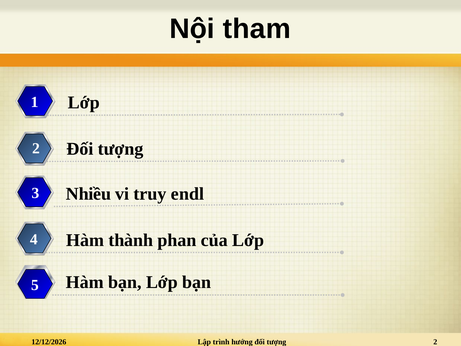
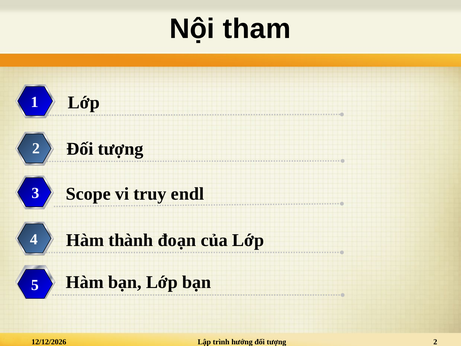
Nhiều: Nhiều -> Scope (88, 194)
phan: phan -> đoạn (177, 240)
